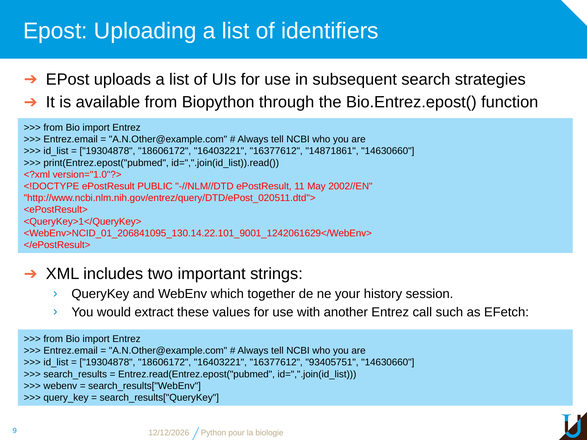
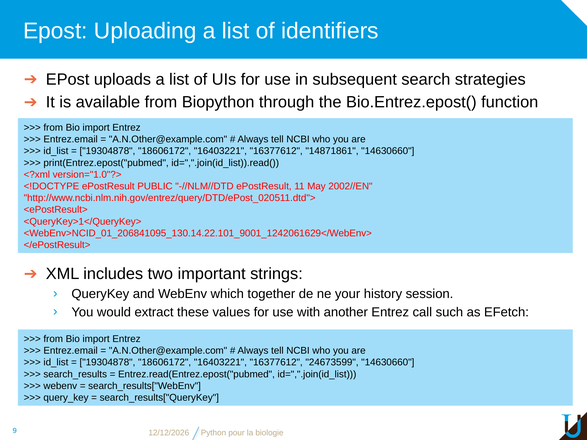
93405751: 93405751 -> 24673599 (332, 363)
